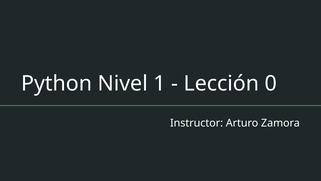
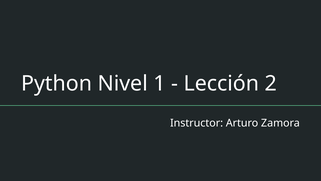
0: 0 -> 2 (271, 83)
